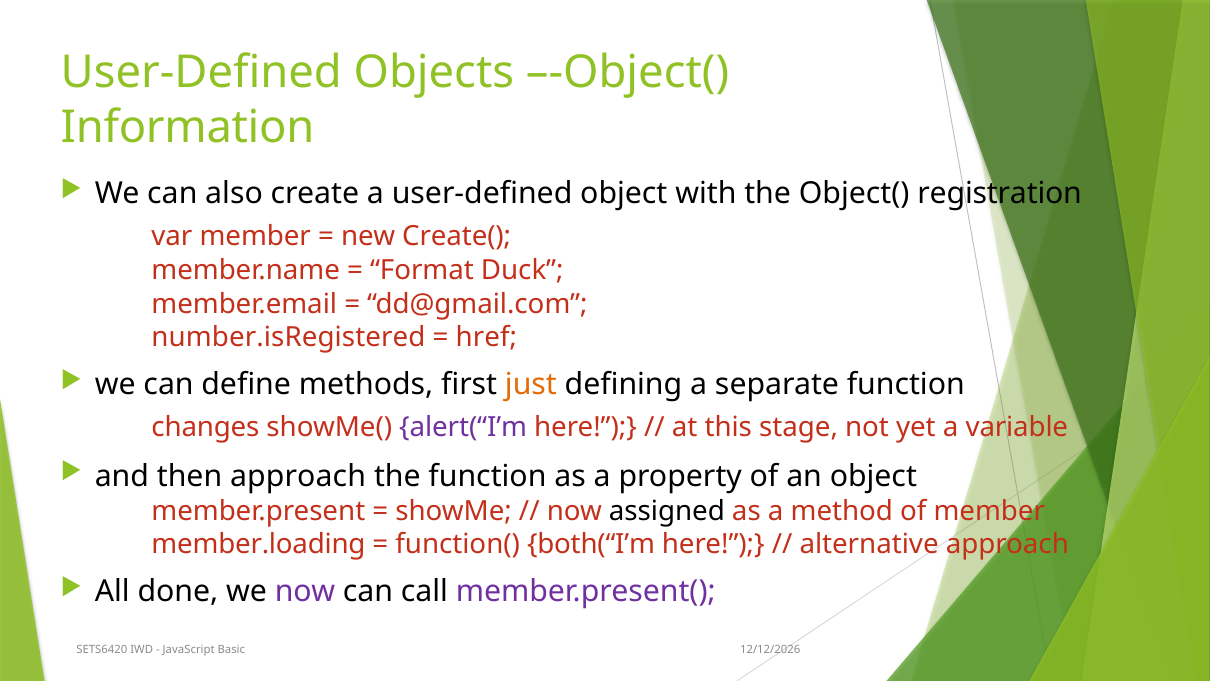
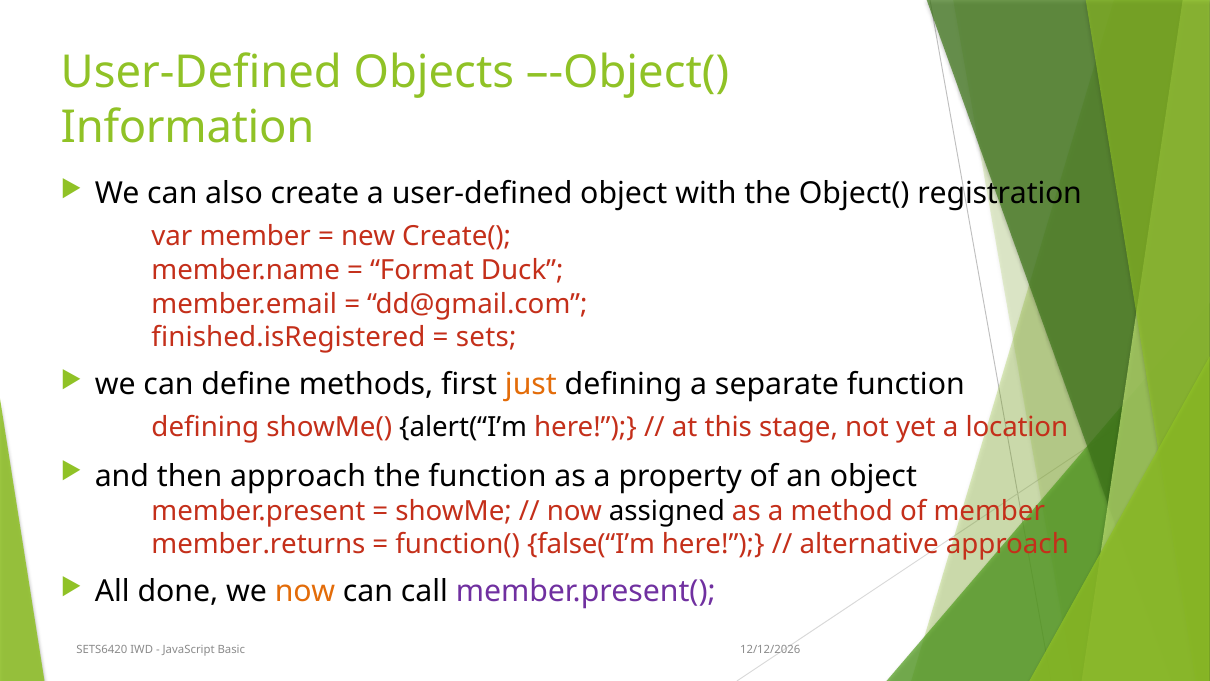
number.isRegistered: number.isRegistered -> finished.isRegistered (288, 337)
href: href -> sets (486, 337)
changes: changes -> defining (205, 427)
alert(“I’m colour: purple -> black (463, 427)
variable: variable -> location (1017, 427)
member.loading: member.loading -> member.returns (258, 544)
both(“I’m: both(“I’m -> false(“I’m (591, 544)
now colour: purple -> orange (305, 591)
